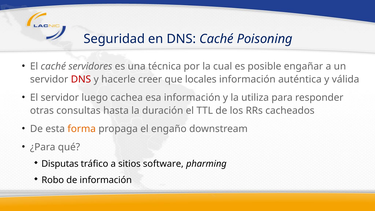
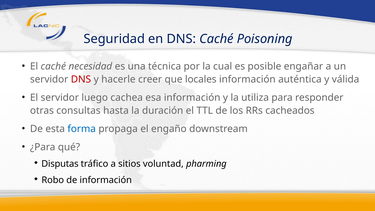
servidores: servidores -> necesidad (90, 66)
forma colour: orange -> blue (82, 129)
software: software -> voluntad (163, 164)
